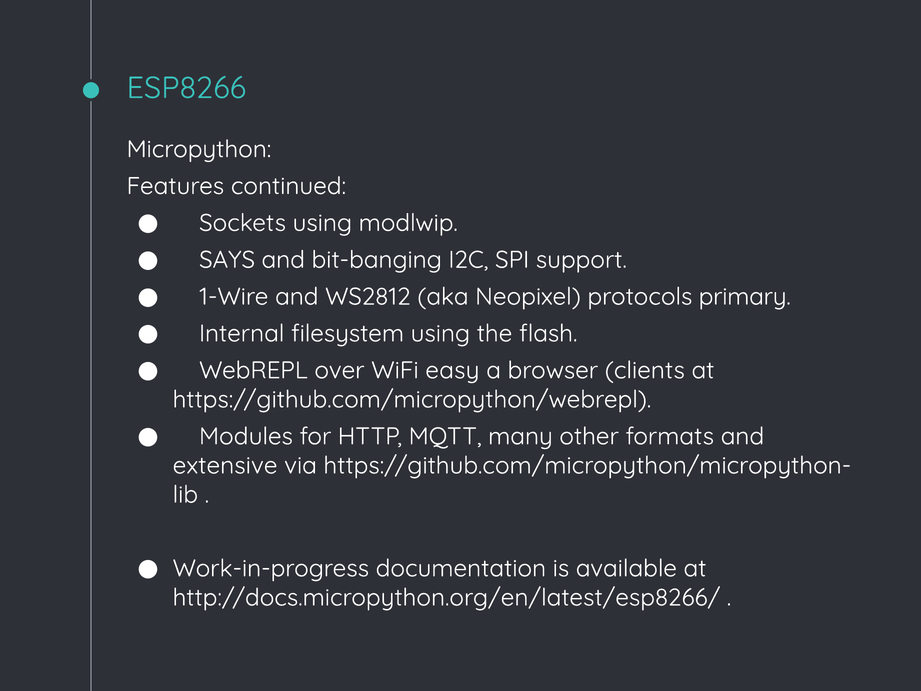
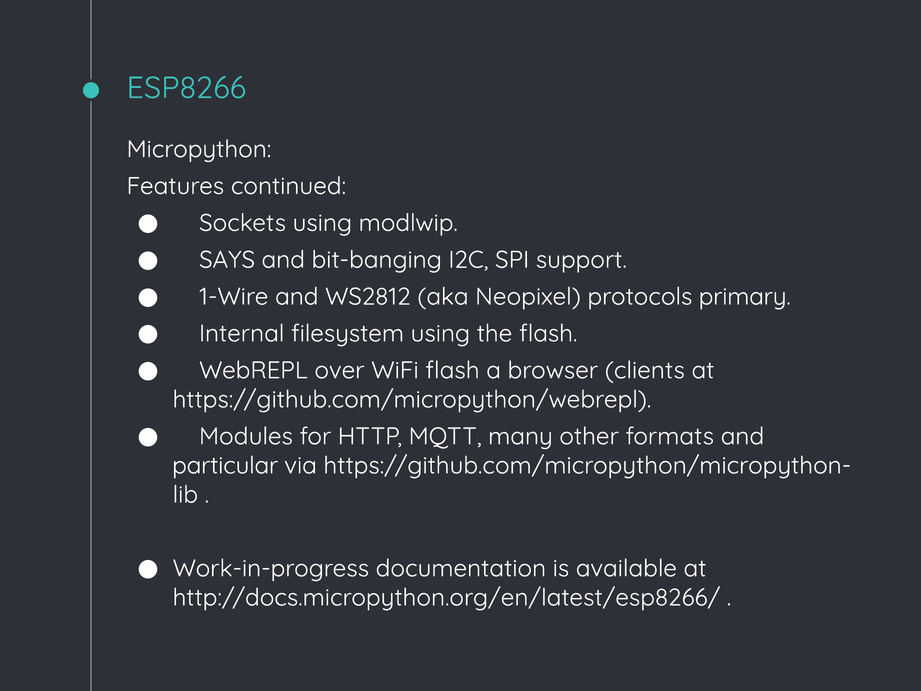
WiFi easy: easy -> flash (452, 370)
extensive: extensive -> particular (225, 465)
